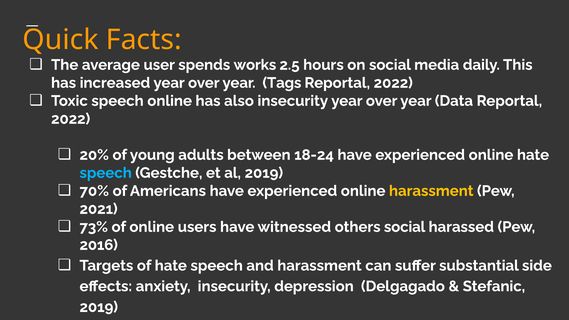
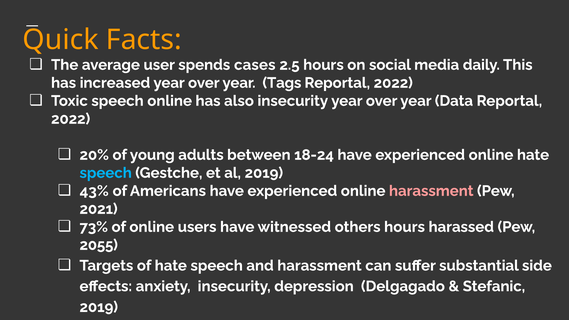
works: works -> cases (255, 65)
70%: 70% -> 43% (94, 191)
harassment colour: yellow -> pink (431, 191)
others social: social -> hours (405, 227)
2016: 2016 -> 2055 (99, 245)
